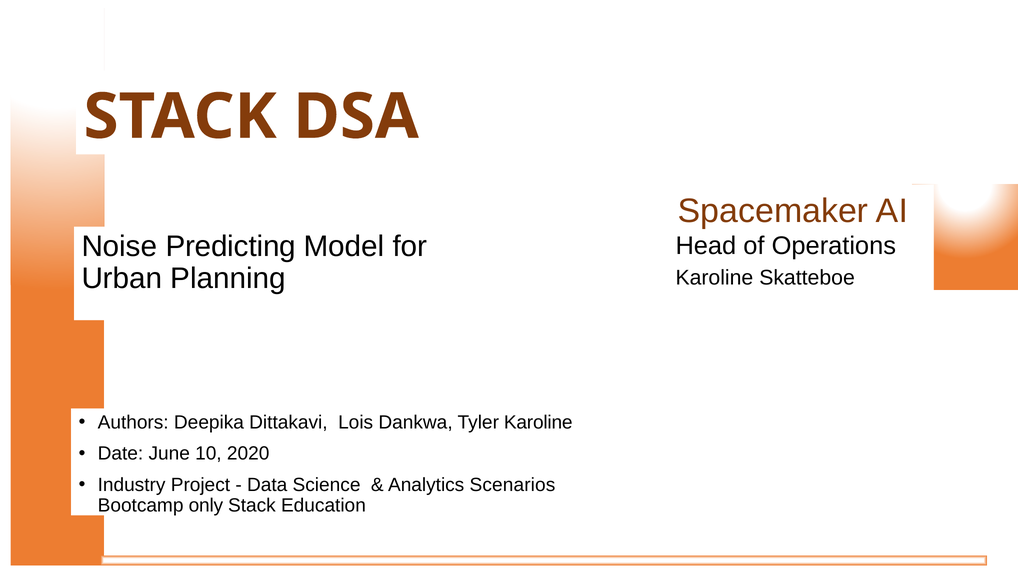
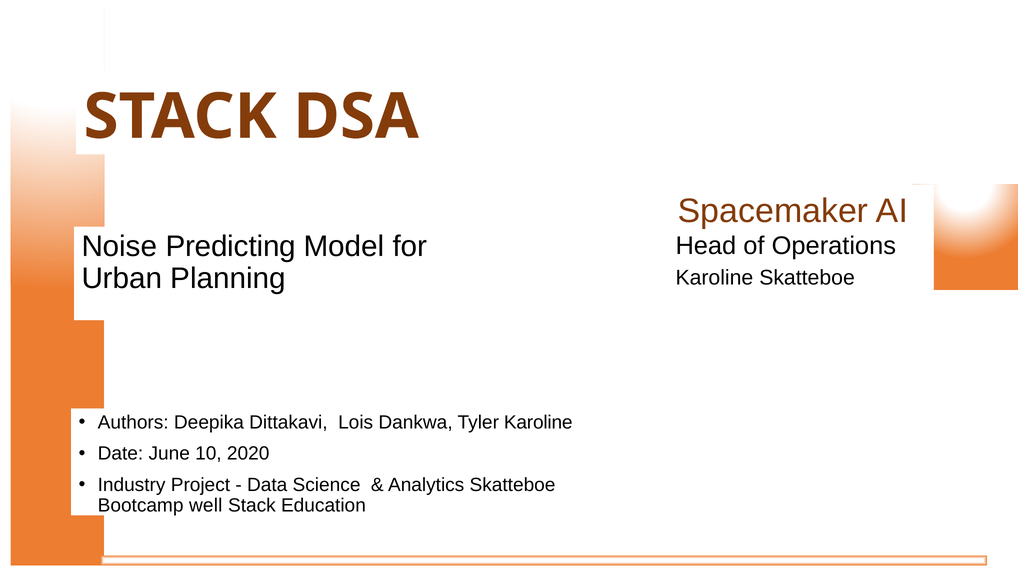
Analytics Scenarios: Scenarios -> Skatteboe (513, 485)
only: only -> well (206, 505)
